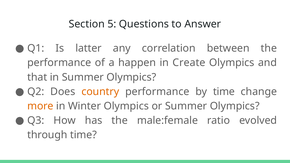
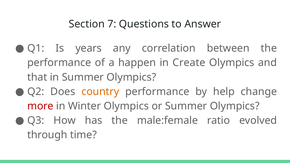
5: 5 -> 7 (112, 24)
latter: latter -> years (89, 48)
by time: time -> help (224, 92)
more colour: orange -> red (40, 106)
